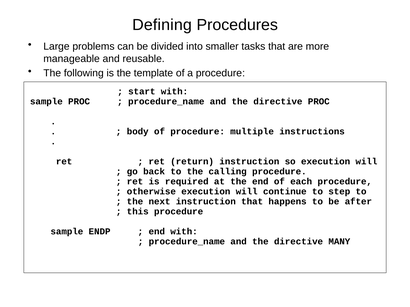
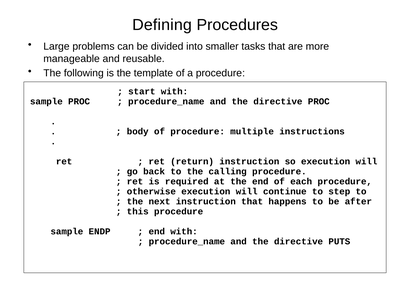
MANY: MANY -> PUTS (339, 242)
